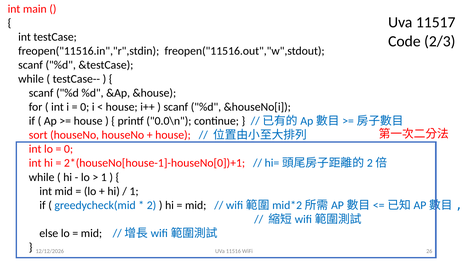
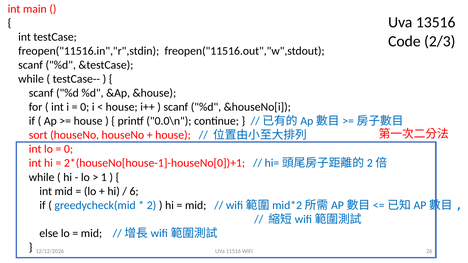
11517: 11517 -> 13516 (436, 23)
1: 1 -> 6 (134, 191)
